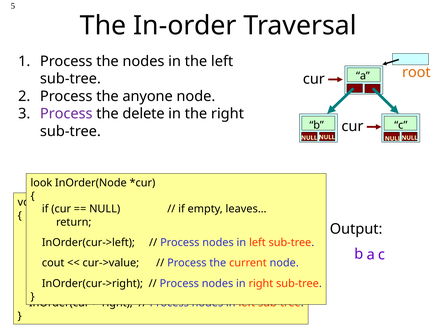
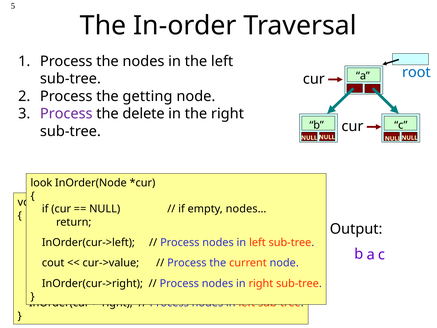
root colour: orange -> blue (416, 72)
anyone: anyone -> getting (148, 96)
leaves…: leaves… -> nodes… (246, 209)
